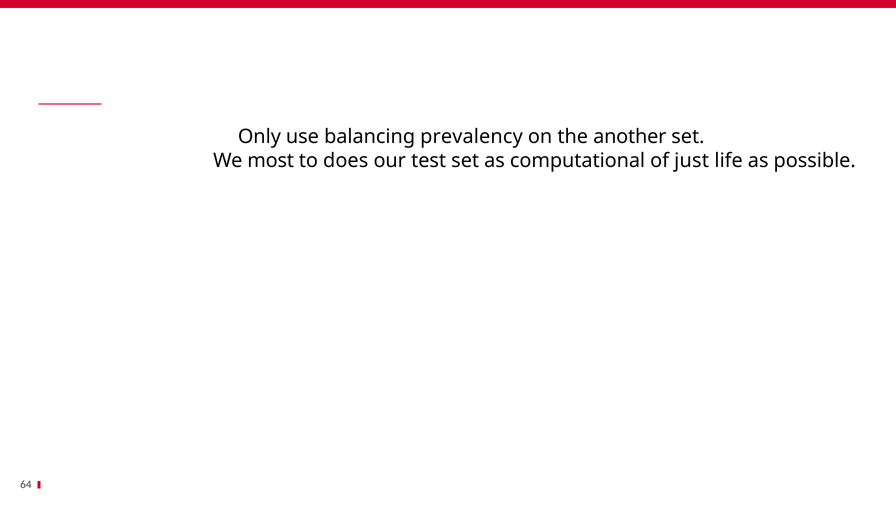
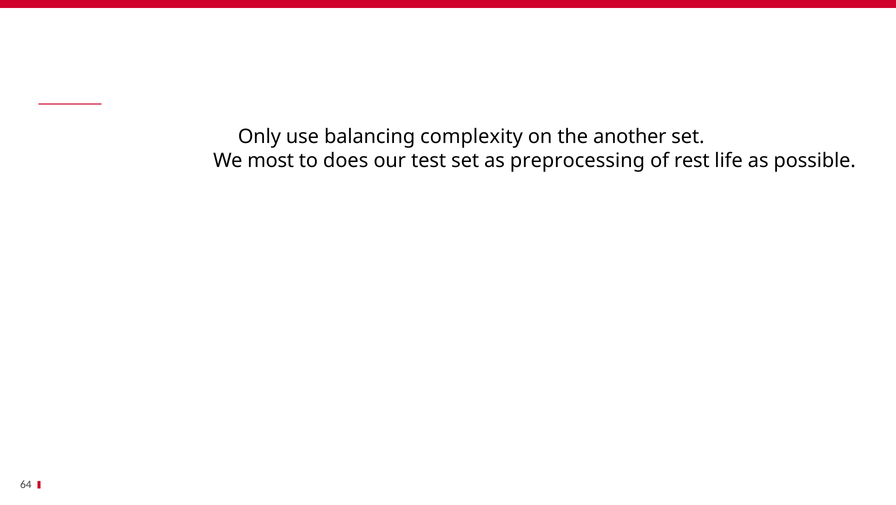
prevalency: prevalency -> complexity (471, 137)
computational: computational -> preprocessing (577, 160)
just: just -> rest (692, 160)
